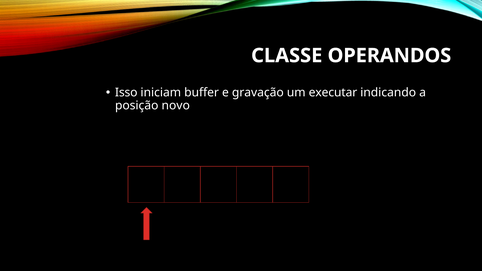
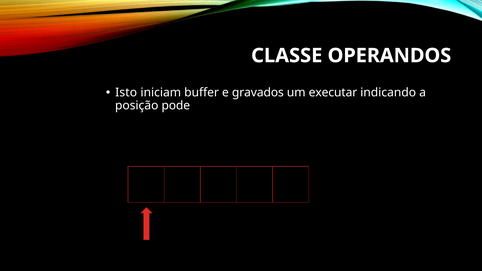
Isso: Isso -> Isto (126, 93)
gravação: gravação -> gravados (258, 93)
novo: novo -> pode (176, 106)
